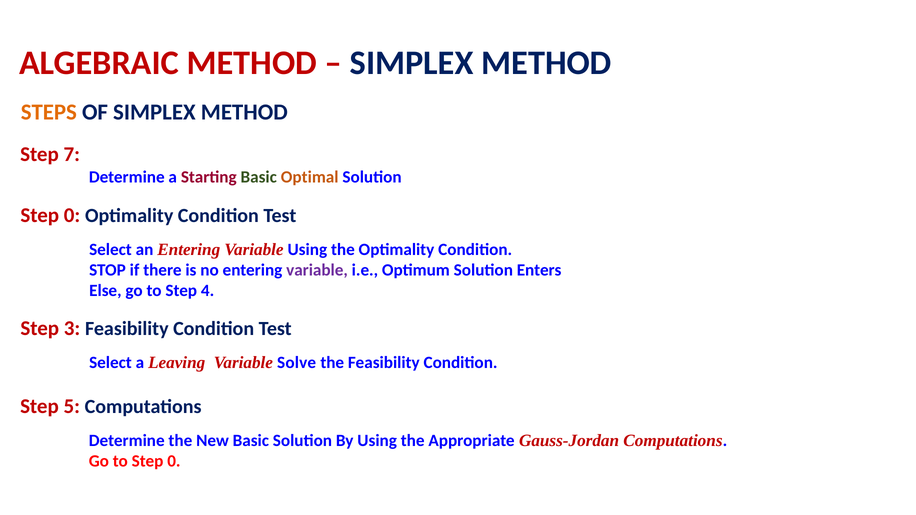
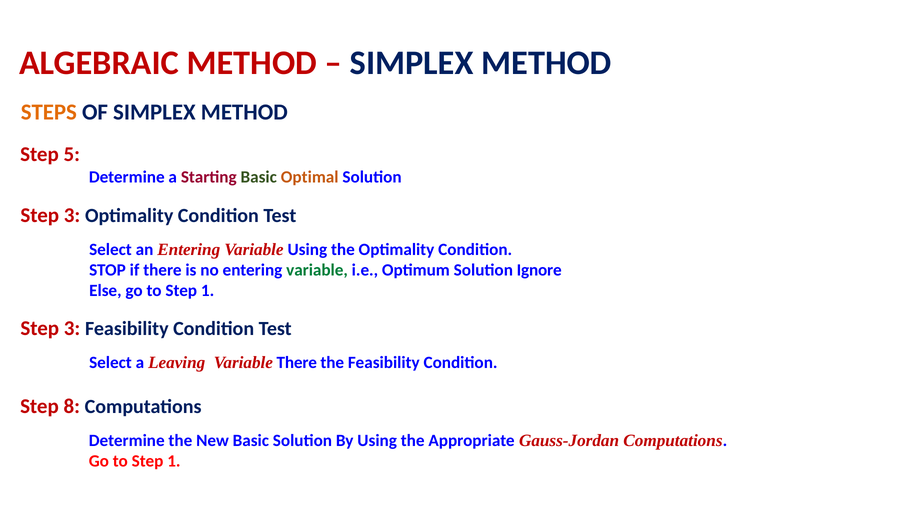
7: 7 -> 5 (72, 155)
0: 0 -> 3 (72, 216)
variable colour: purple -> green (317, 270)
Enters: Enters -> Ignore (539, 270)
4: 4 -> 1 (208, 291)
Variable Solve: Solve -> There (297, 363)
5: 5 -> 8 (72, 407)
0: 0 -> 1 (174, 461)
